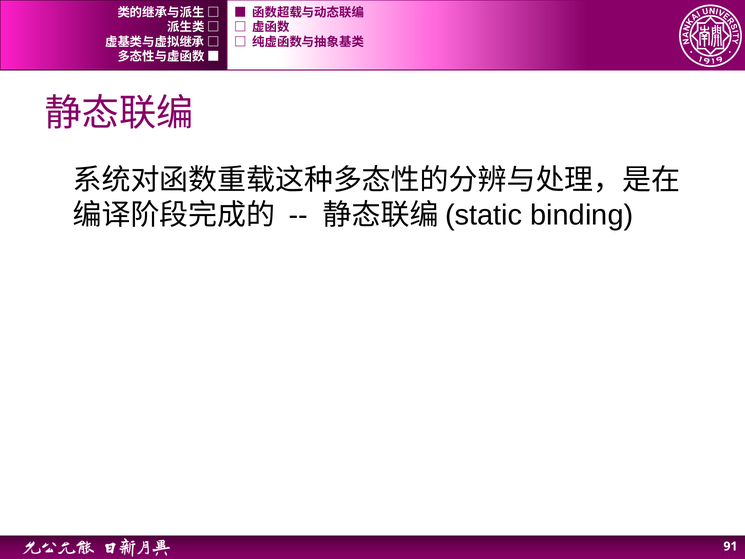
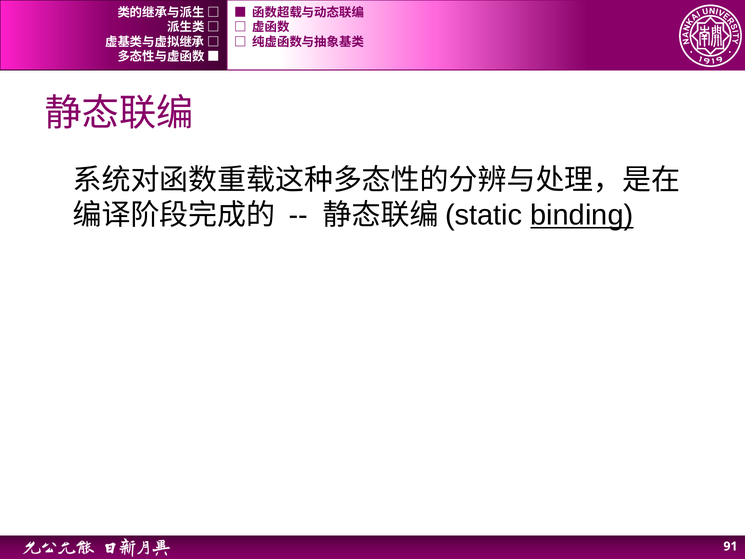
binding underline: none -> present (582, 215)
